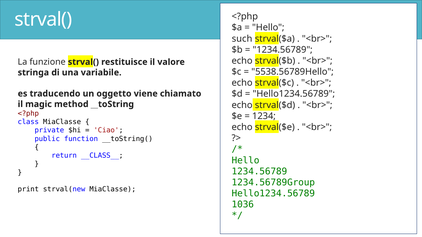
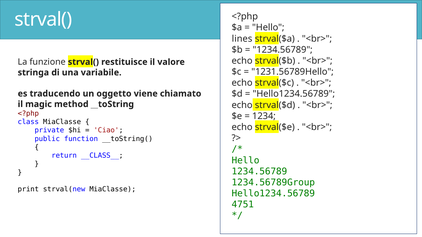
such: such -> lines (242, 39)
5538.56789Hello: 5538.56789Hello -> 1231.56789Hello (293, 72)
1036: 1036 -> 4751 (243, 205)
